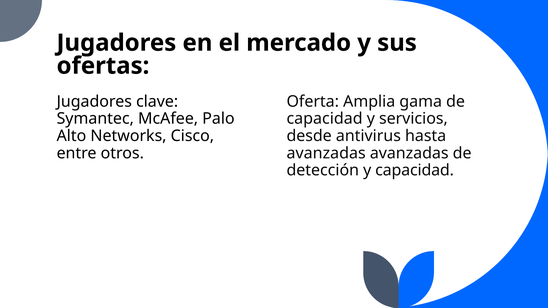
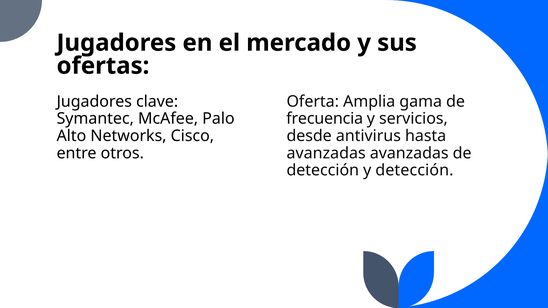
capacidad: capacidad -> frecuencia (325, 119)
y capacidad: capacidad -> detección (414, 170)
